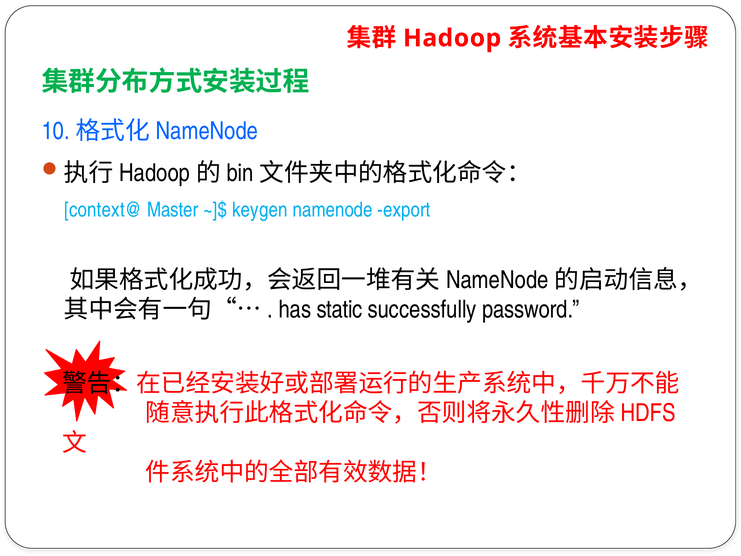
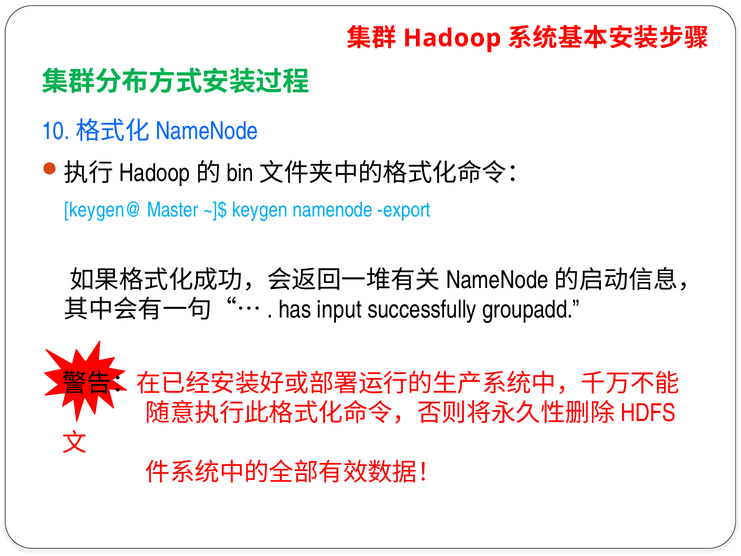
context@: context@ -> keygen@ (103, 210)
static: static -> input (339, 309)
password: password -> groupadd (531, 309)
